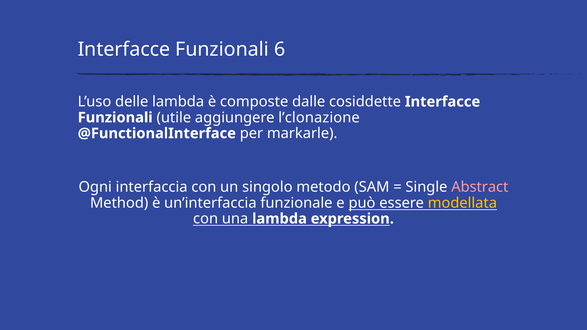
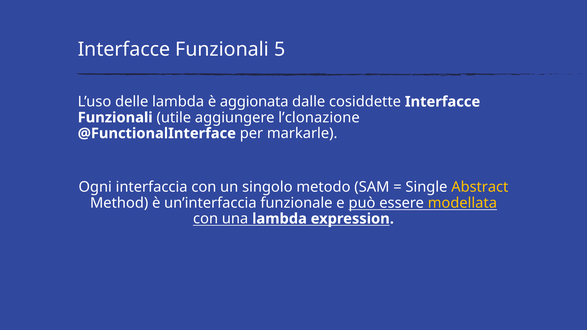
6: 6 -> 5 (280, 49)
composte: composte -> aggionata (254, 102)
Abstract colour: pink -> yellow (480, 187)
